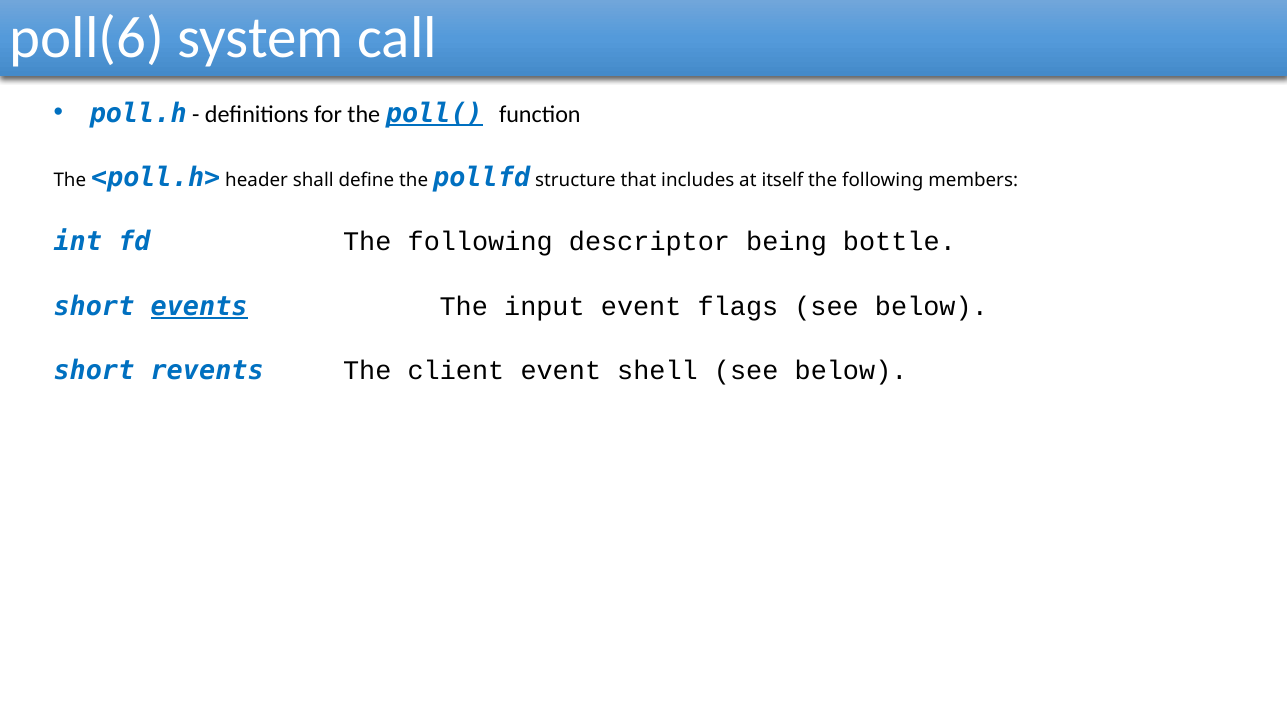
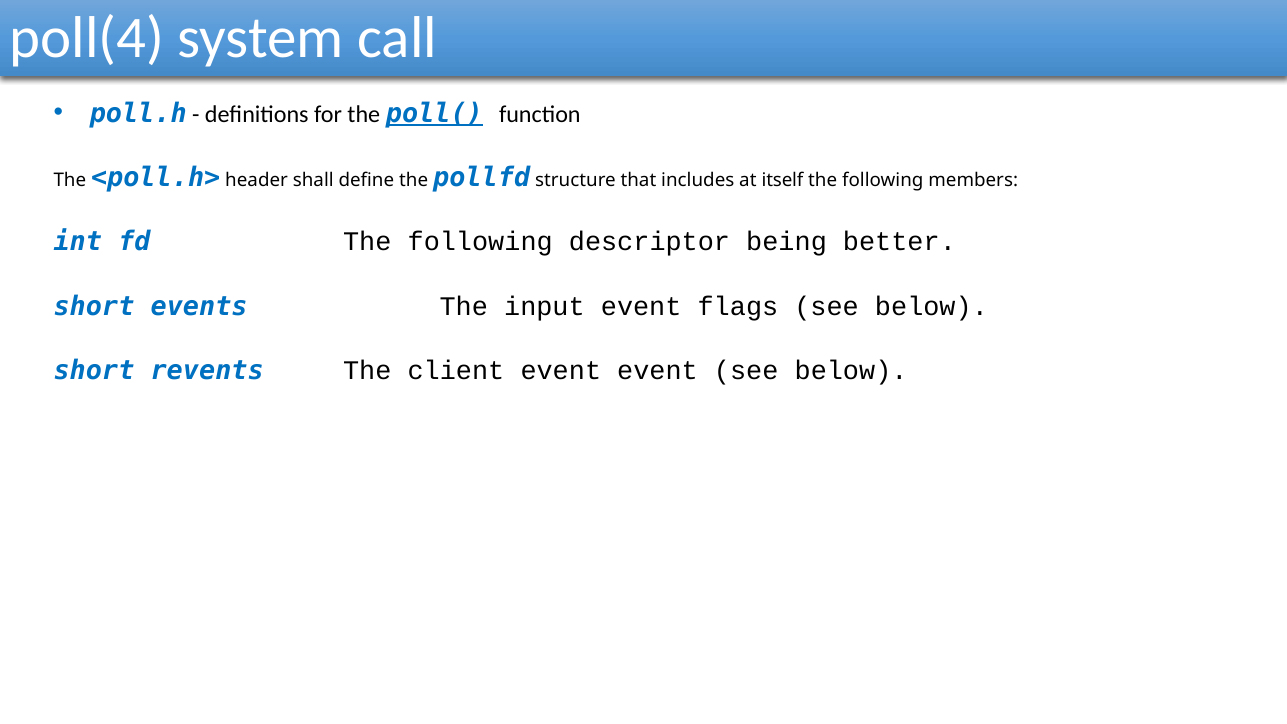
poll(6: poll(6 -> poll(4 (87, 38)
bottle: bottle -> better (899, 242)
events underline: present -> none (199, 306)
event shell: shell -> event (657, 371)
